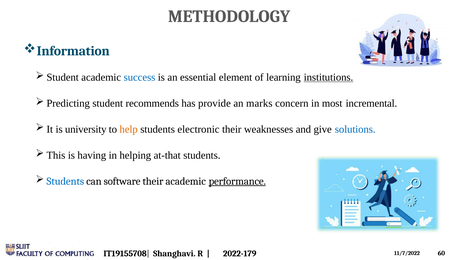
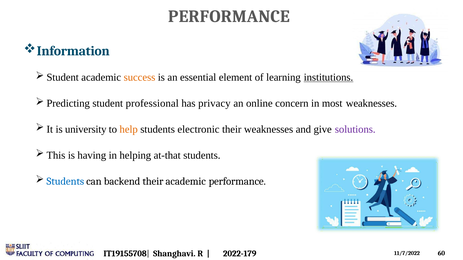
METHODOLOGY: METHODOLOGY -> PERFORMANCE (229, 16)
success colour: blue -> orange (140, 77)
recommends: recommends -> professional (152, 103)
provide: provide -> privacy (214, 103)
marks: marks -> online (259, 103)
most incremental: incremental -> weaknesses (371, 103)
solutions colour: blue -> purple (355, 129)
software: software -> backend (122, 182)
performance underline: present -> none (237, 182)
